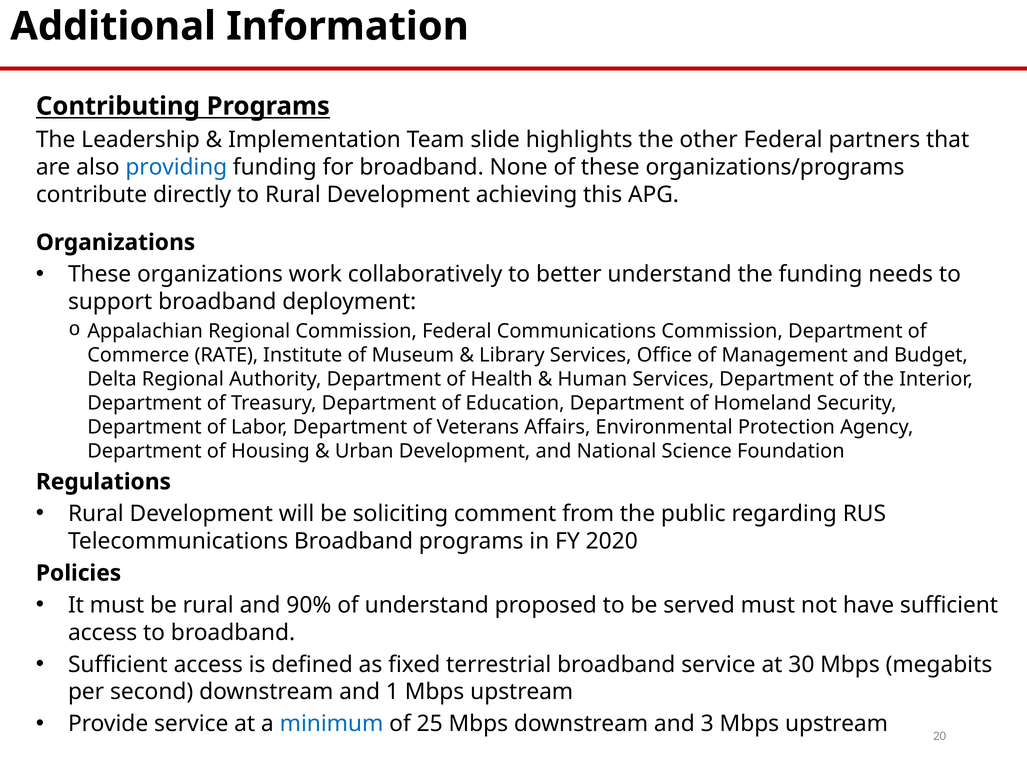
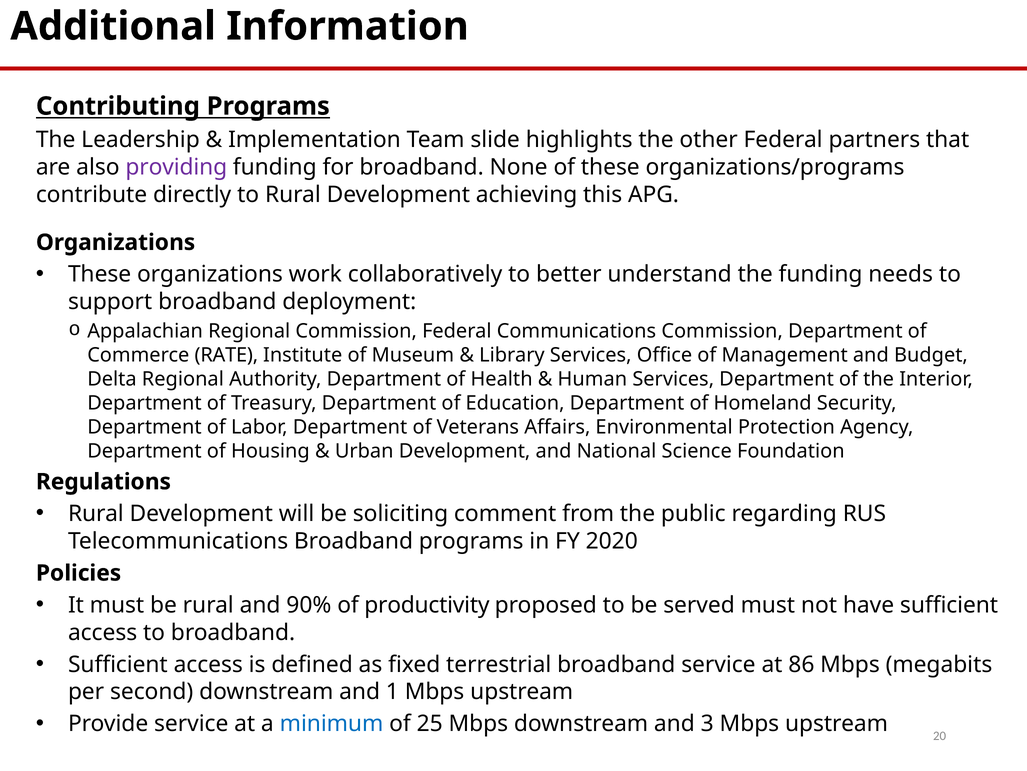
providing colour: blue -> purple (176, 167)
of understand: understand -> productivity (427, 605)
30: 30 -> 86 (801, 664)
